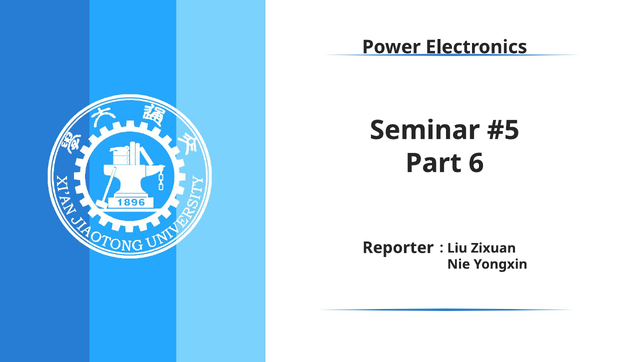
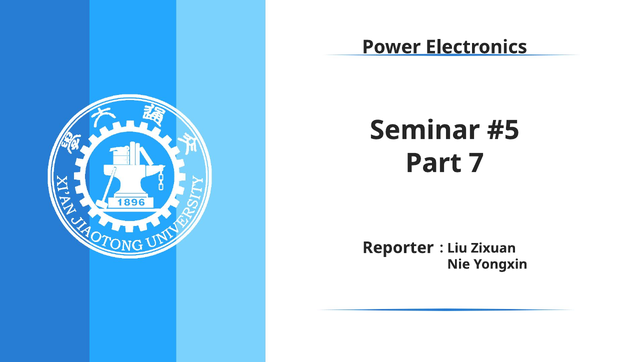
6: 6 -> 7 (476, 163)
